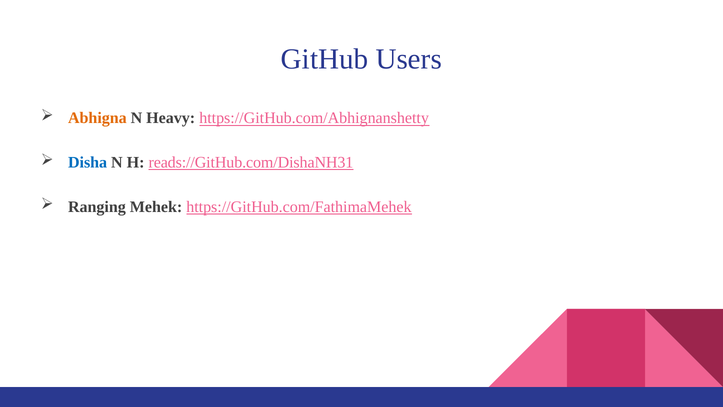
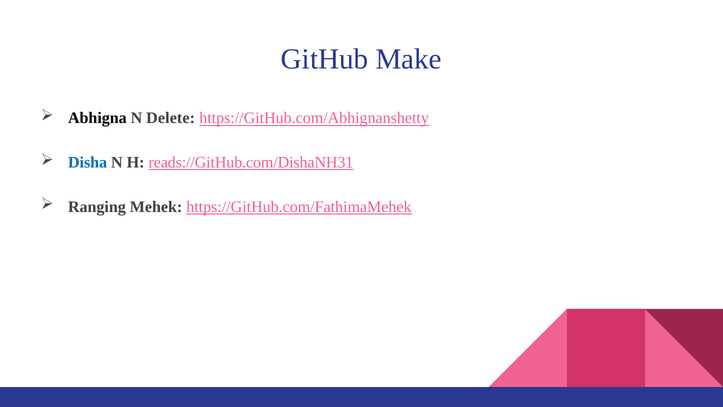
Users: Users -> Make (409, 59)
Abhigna colour: orange -> black (97, 118)
Heavy: Heavy -> Delete (171, 118)
